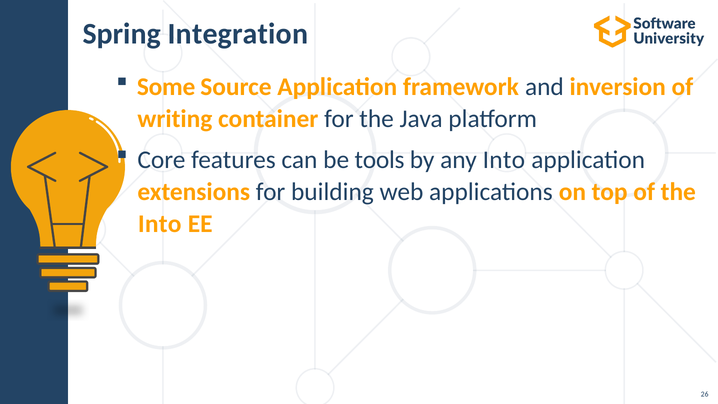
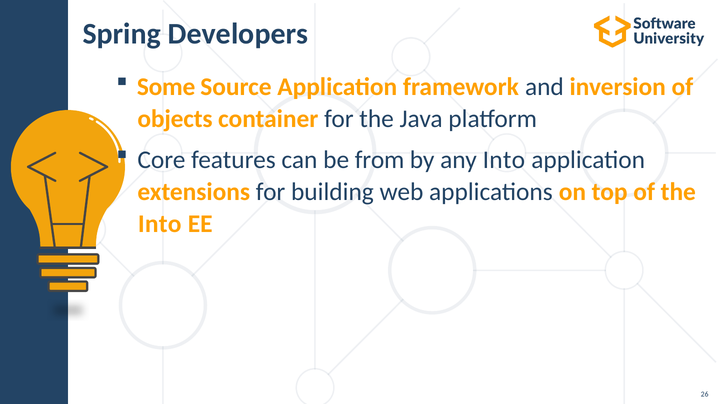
Integration: Integration -> Developers (238, 34)
writing: writing -> objects (175, 119)
tools: tools -> from (380, 160)
